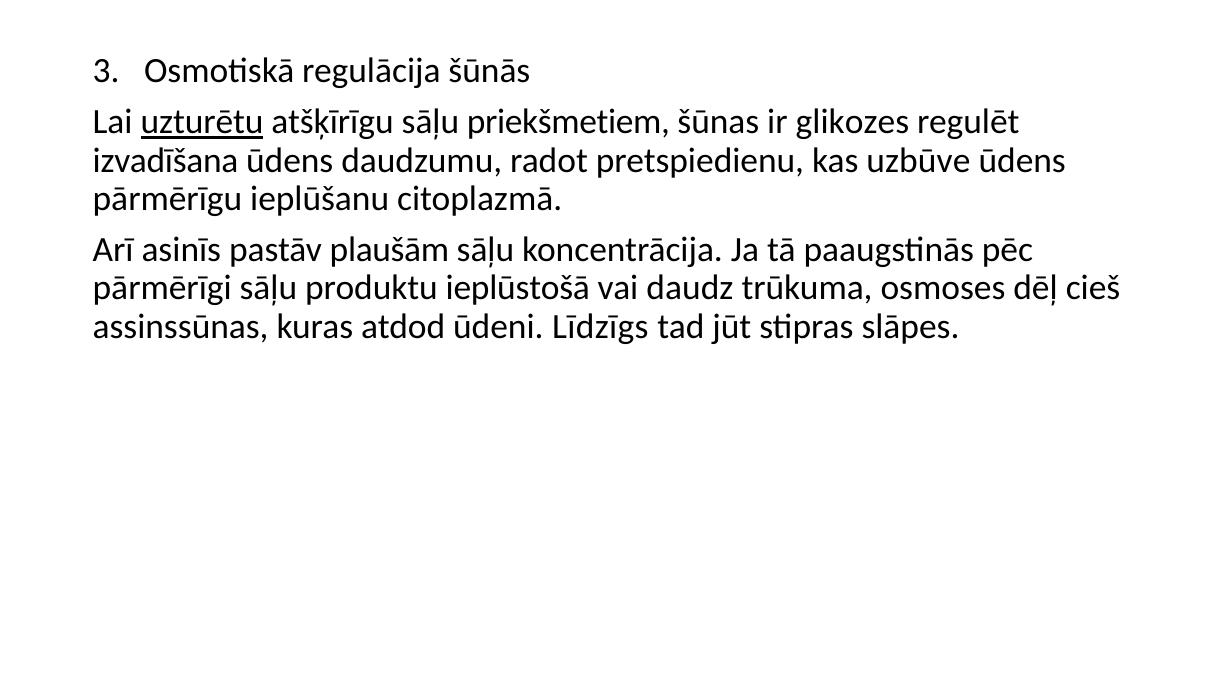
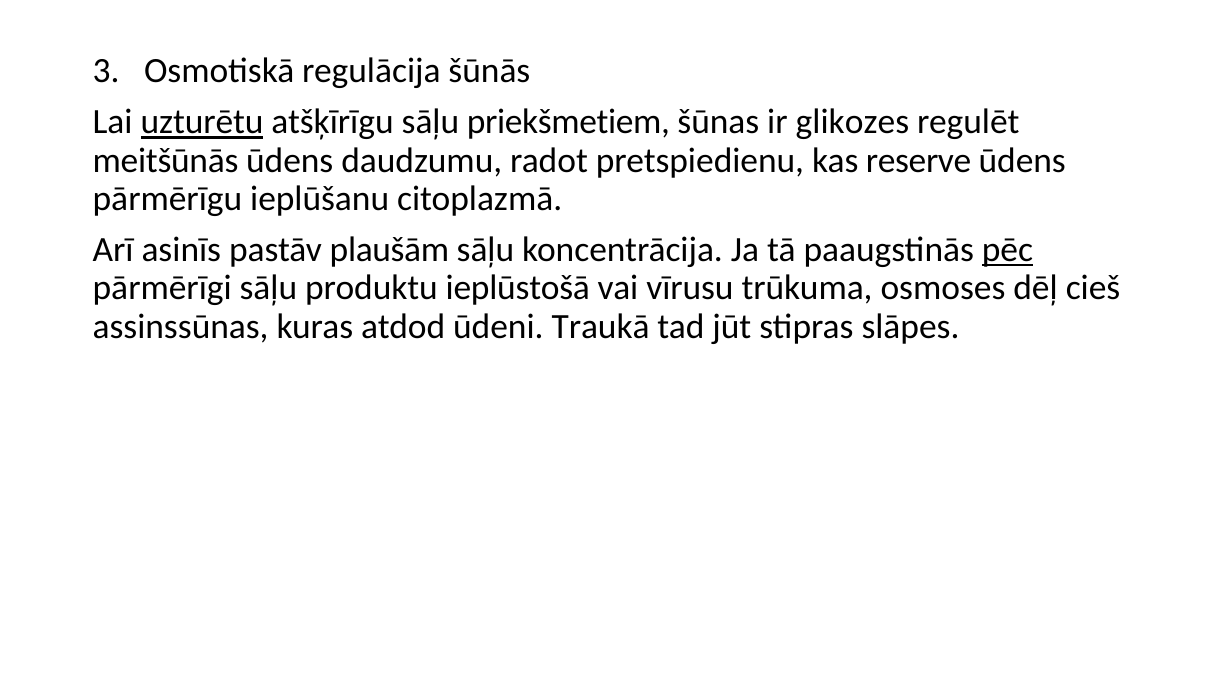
izvadīšana: izvadīšana -> meitšūnās (166, 161)
uzbūve: uzbūve -> reserve (919, 161)
pēc underline: none -> present (1007, 250)
daudz: daudz -> vīrusu (690, 288)
Līdzīgs: Līdzīgs -> Traukā (601, 326)
